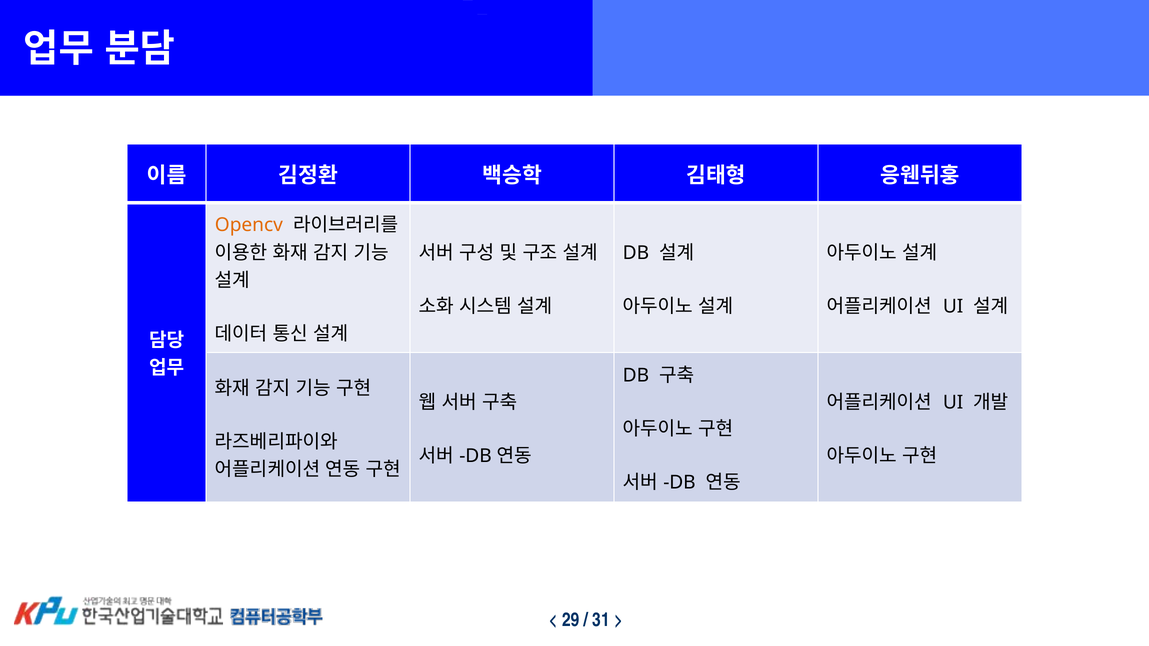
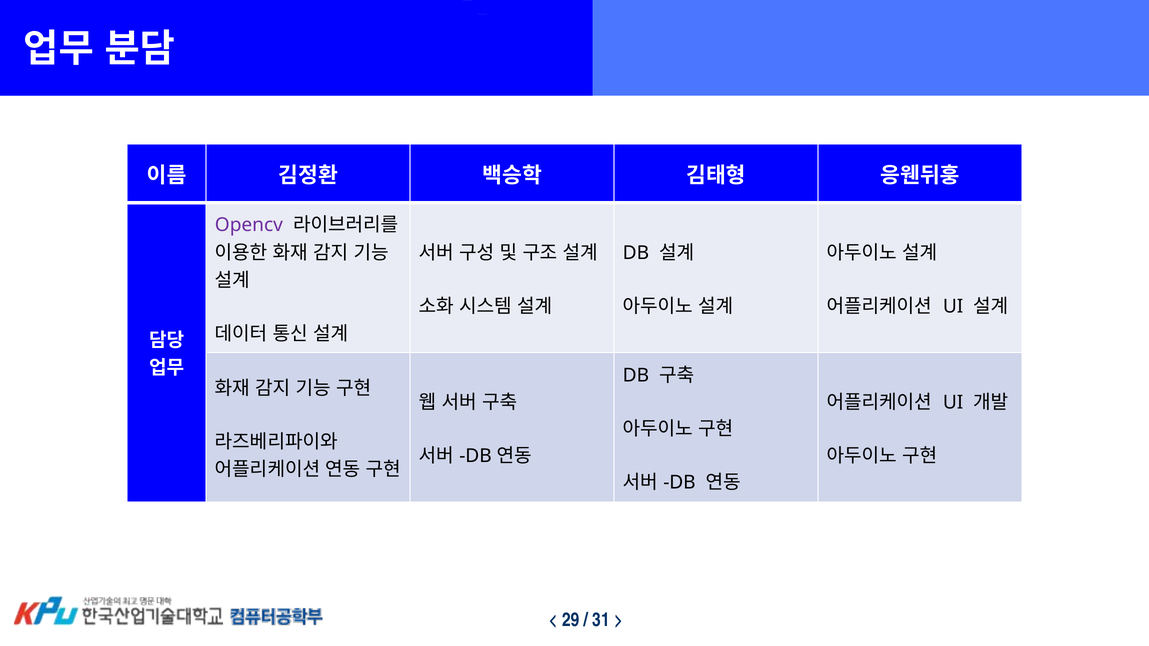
Opencv colour: orange -> purple (249, 225)
